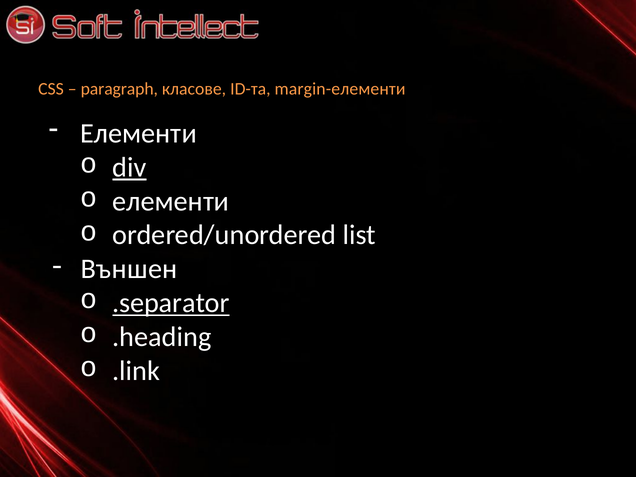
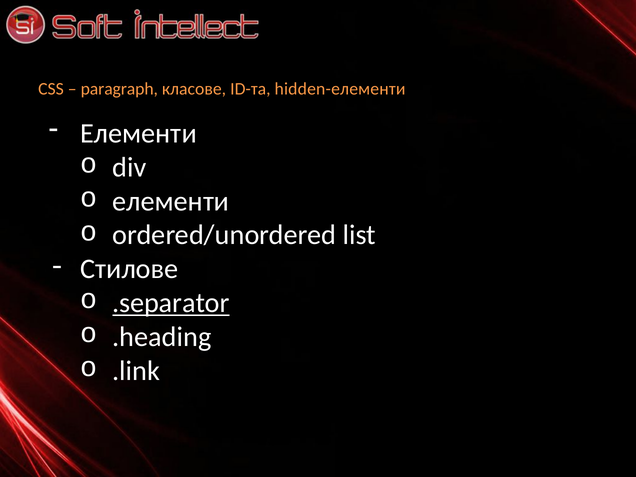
margin-елементи: margin-елементи -> hidden-елементи (340, 89)
div underline: present -> none (129, 167)
Външен: Външен -> Стилове (129, 269)
